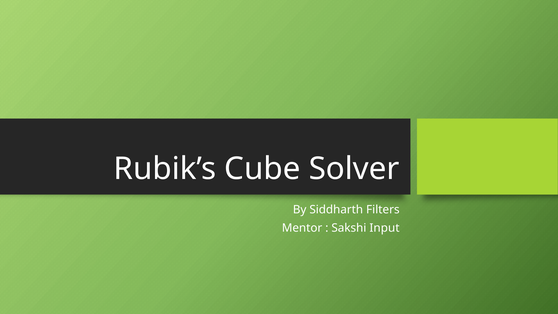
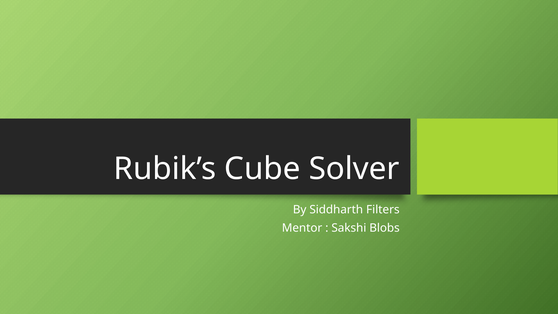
Input: Input -> Blobs (385, 228)
